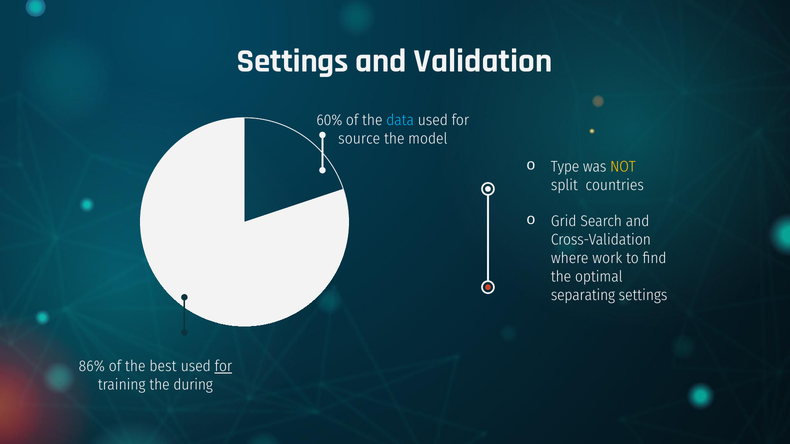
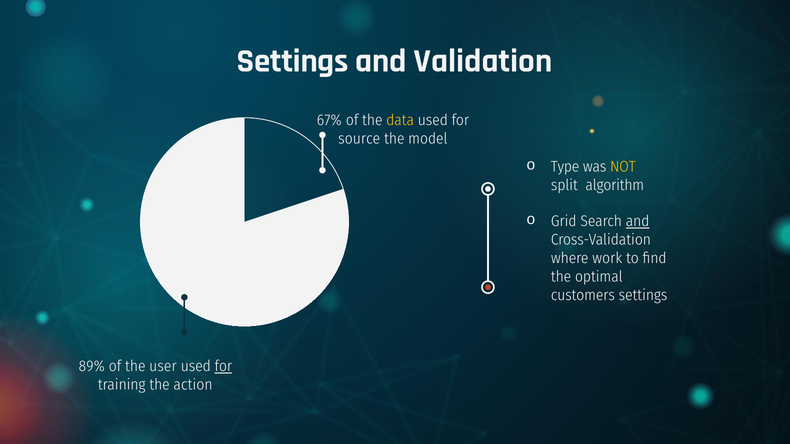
60%: 60% -> 67% (329, 120)
data colour: light blue -> yellow (400, 120)
countries: countries -> algorithm (615, 185)
and underline: none -> present (638, 221)
separating: separating -> customers (583, 295)
86%: 86% -> 89% (92, 367)
best: best -> user (163, 367)
during: during -> action (193, 385)
